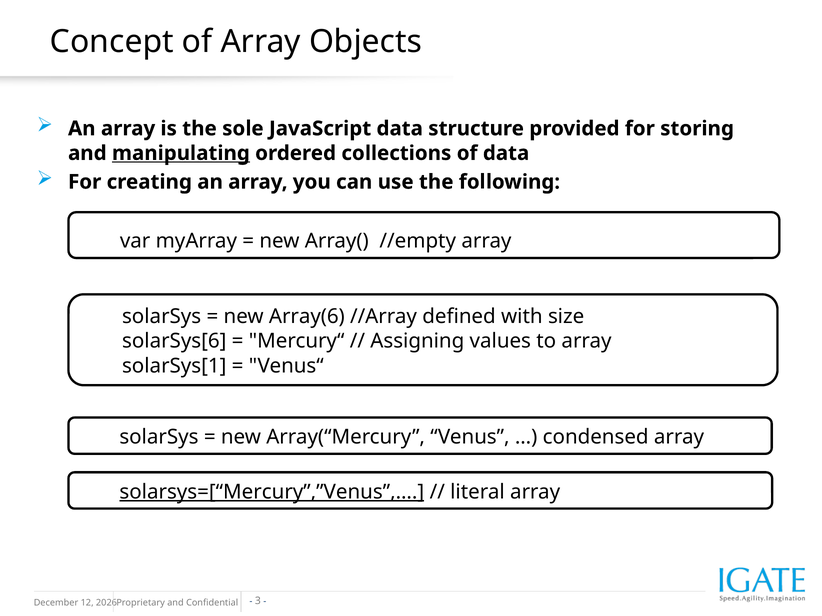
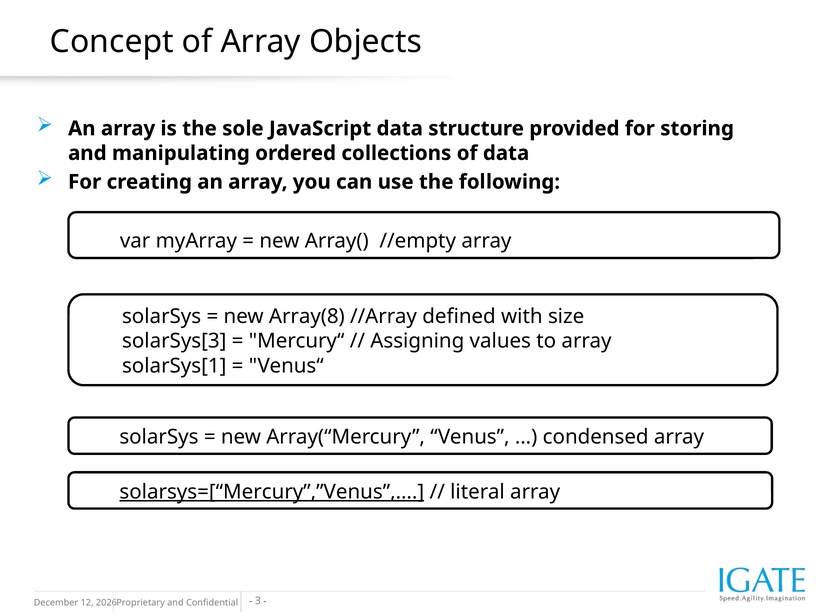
manipulating underline: present -> none (181, 153)
Array(6: Array(6 -> Array(8 (307, 317)
solarSys[6: solarSys[6 -> solarSys[3 (174, 341)
